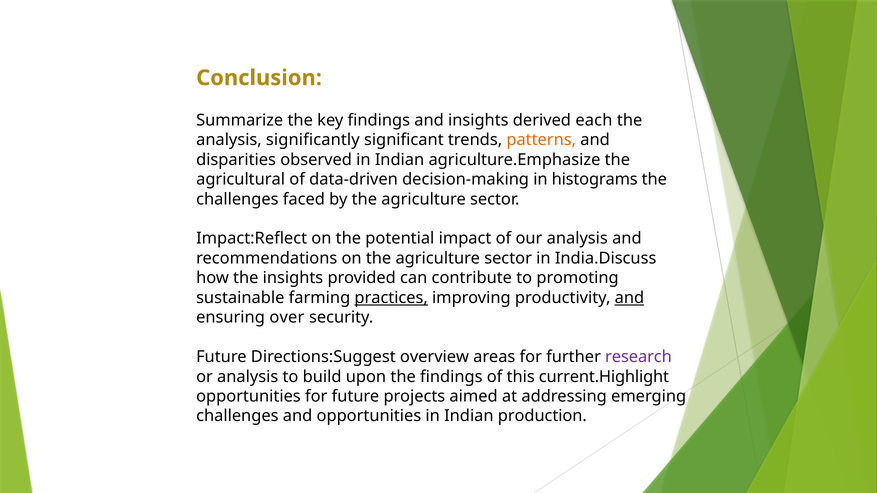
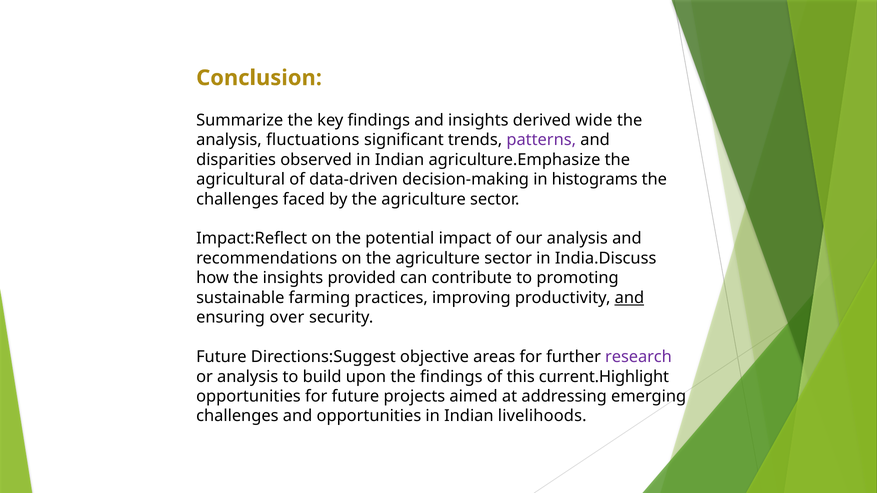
each: each -> wide (594, 120)
significantly: significantly -> fluctuations (313, 140)
patterns colour: orange -> purple (541, 140)
practices underline: present -> none (391, 298)
overview: overview -> objective (434, 357)
production: production -> livelihoods (542, 416)
